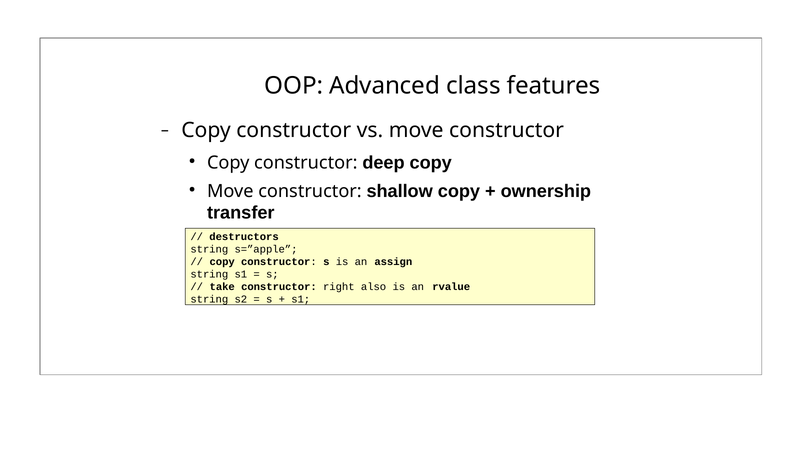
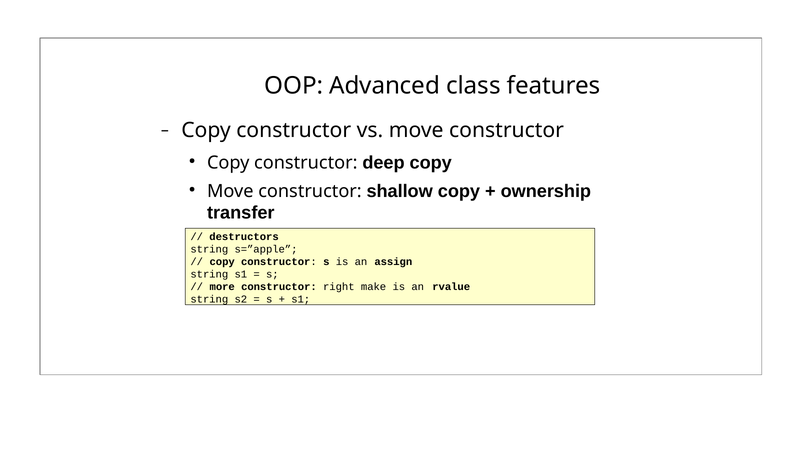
take: take -> more (222, 287)
also: also -> make (374, 287)
